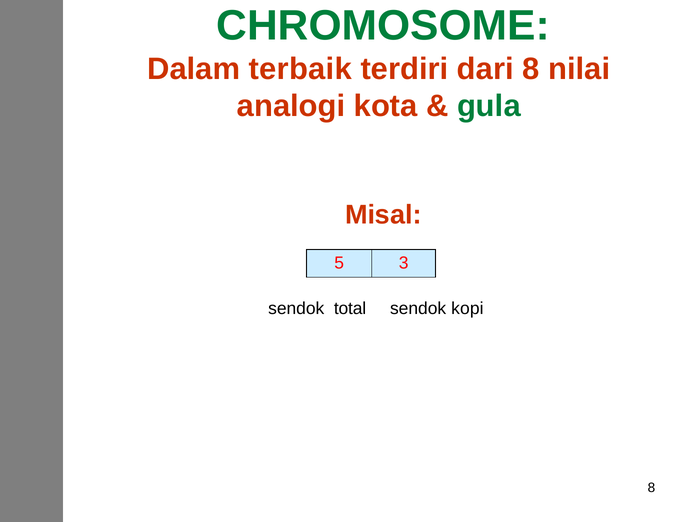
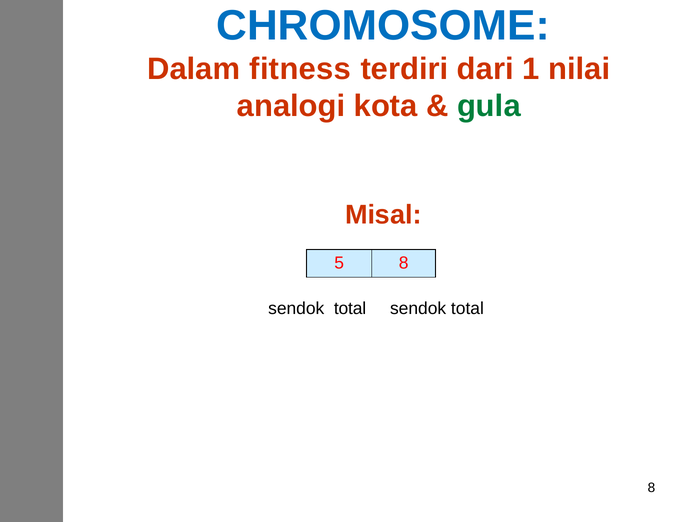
CHROMOSOME colour: green -> blue (383, 26)
terbaik: terbaik -> fitness (300, 69)
dari 8: 8 -> 1 (531, 69)
5 3: 3 -> 8 (404, 263)
kopi: kopi -> total (467, 309)
